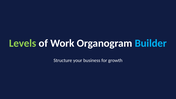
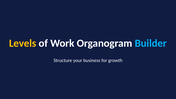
Levels colour: light green -> yellow (23, 43)
